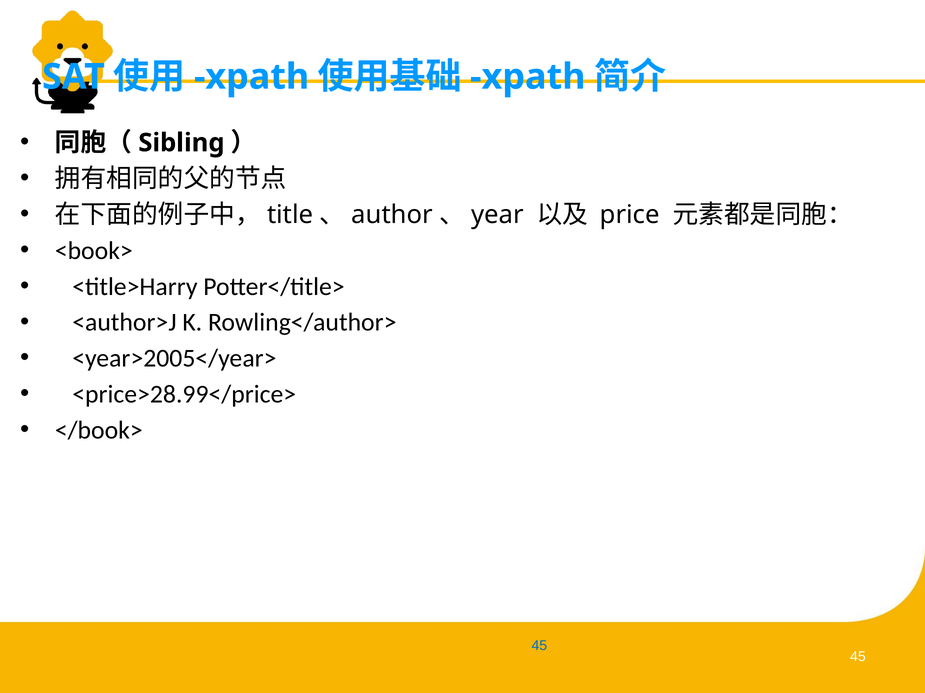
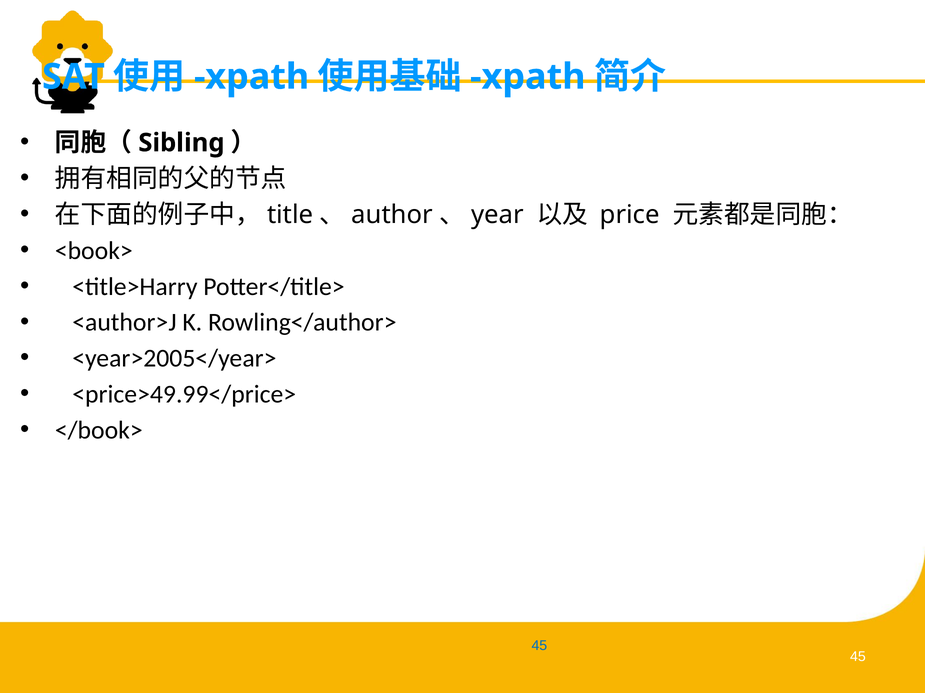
<price>28.99</price>: <price>28.99</price> -> <price>49.99</price> (184, 395)
